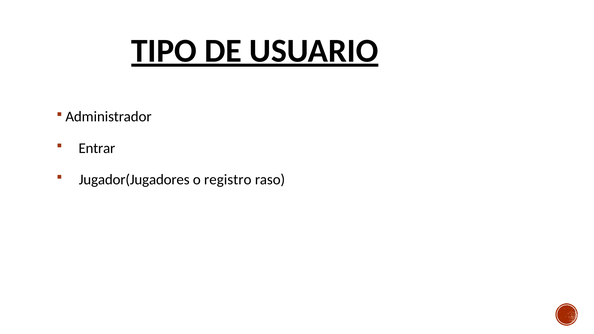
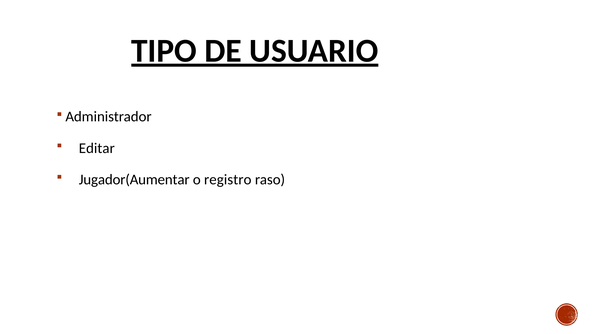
Entrar: Entrar -> Editar (97, 148)
Jugador(Jugadores: Jugador(Jugadores -> Jugador(Aumentar (134, 180)
